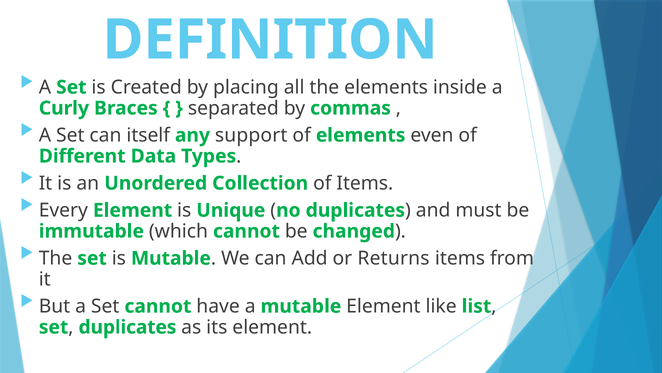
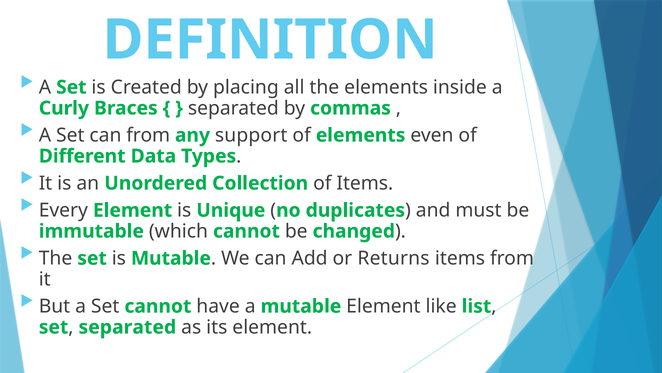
can itself: itself -> from (148, 135)
duplicates: duplicates -> separated (127, 327)
